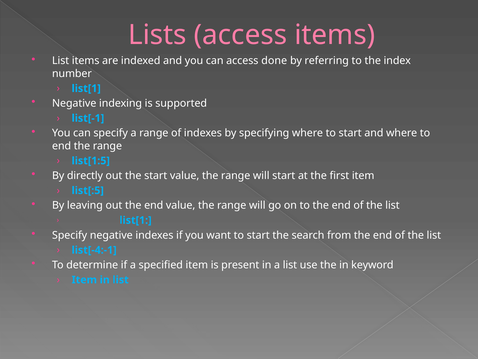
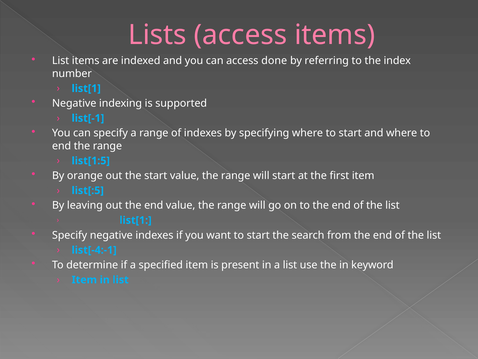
directly: directly -> orange (85, 175)
